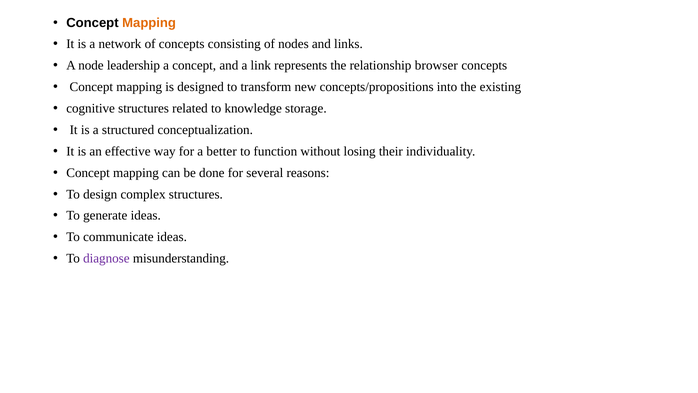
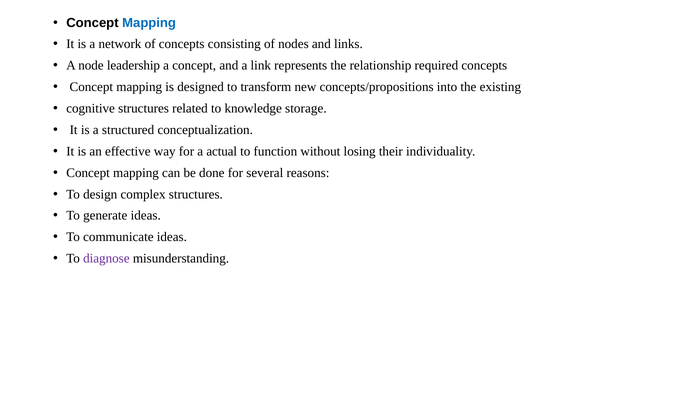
Mapping colour: orange -> blue (149, 23)
browser: browser -> required (436, 66)
better: better -> actual (222, 151)
